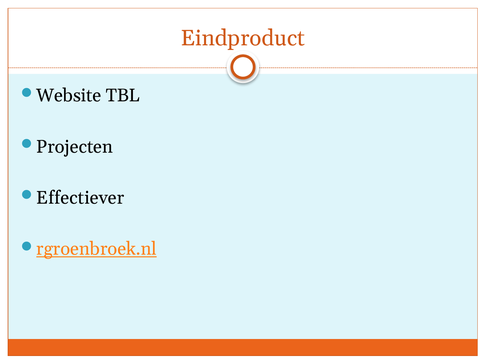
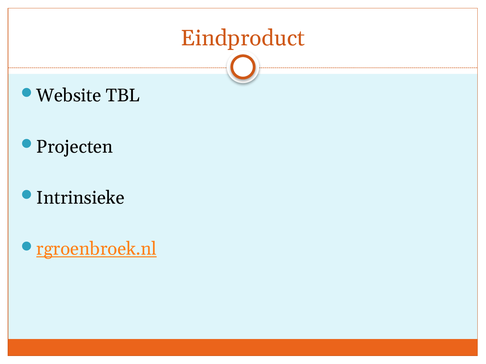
Effectiever: Effectiever -> Intrinsieke (80, 198)
